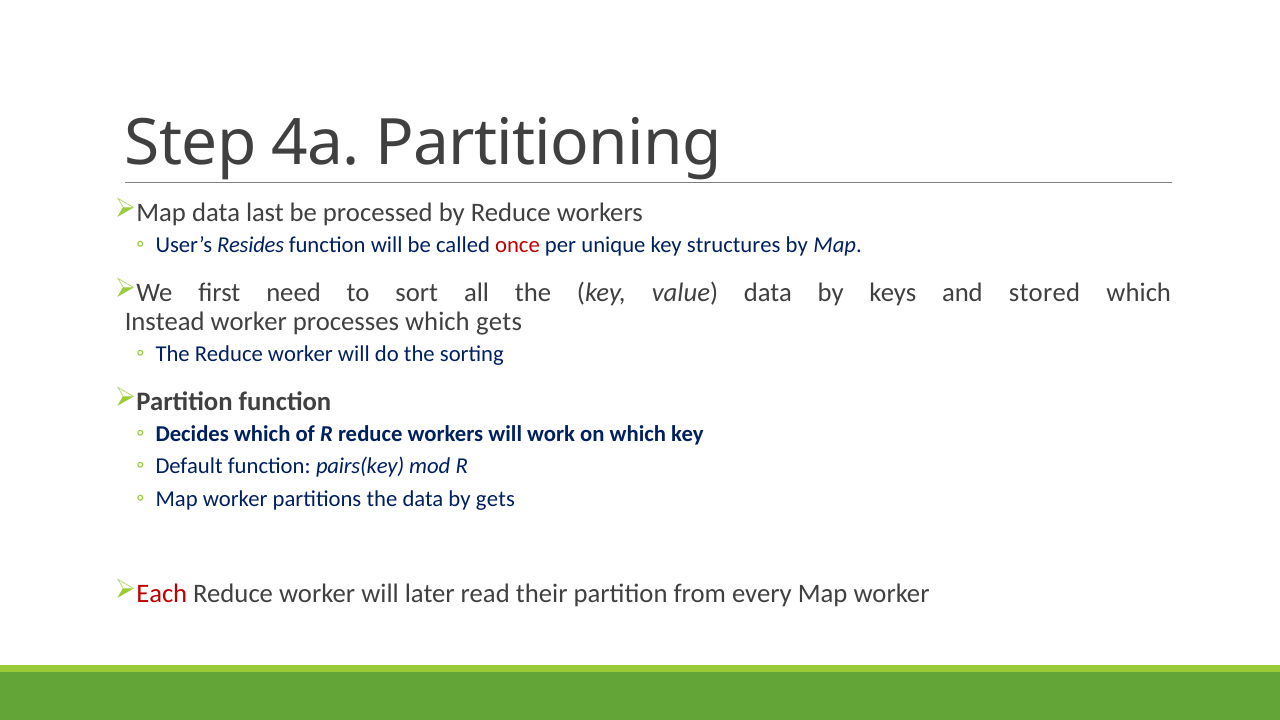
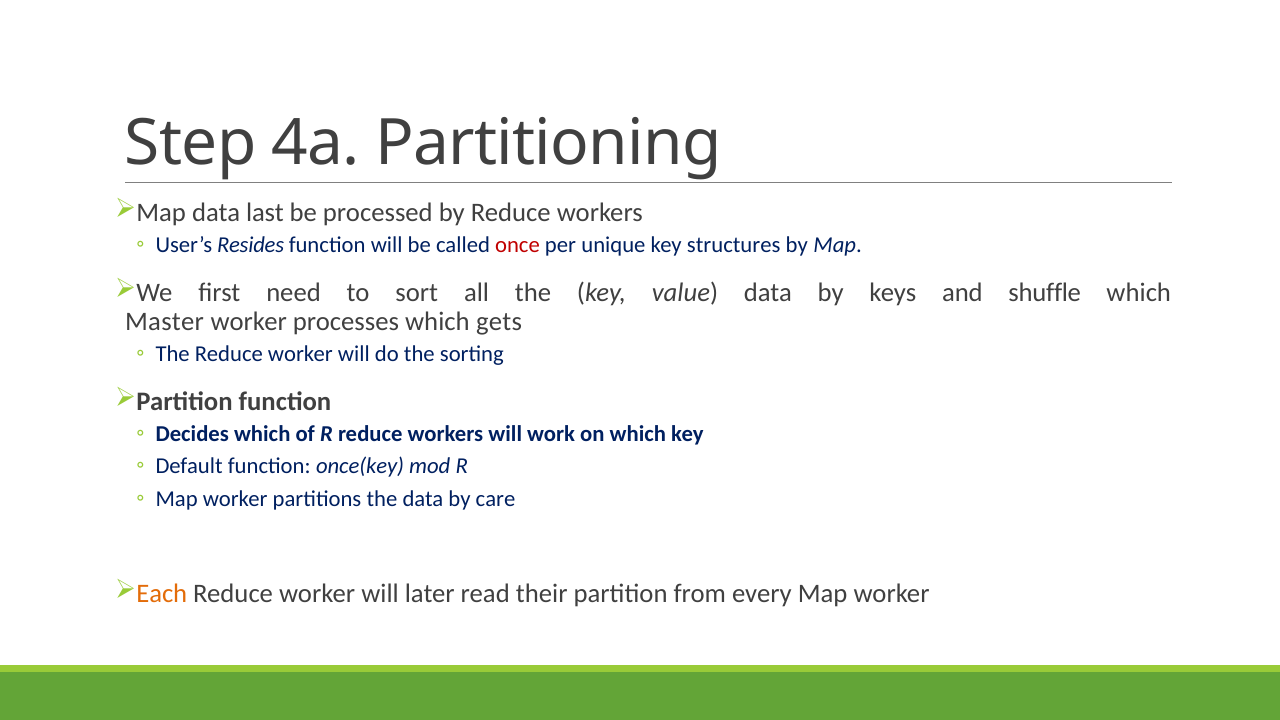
stored: stored -> shuffle (1045, 293)
Instead: Instead -> Master (165, 322)
pairs(key: pairs(key -> once(key (360, 466)
by gets: gets -> care (496, 499)
Each colour: red -> orange (162, 594)
